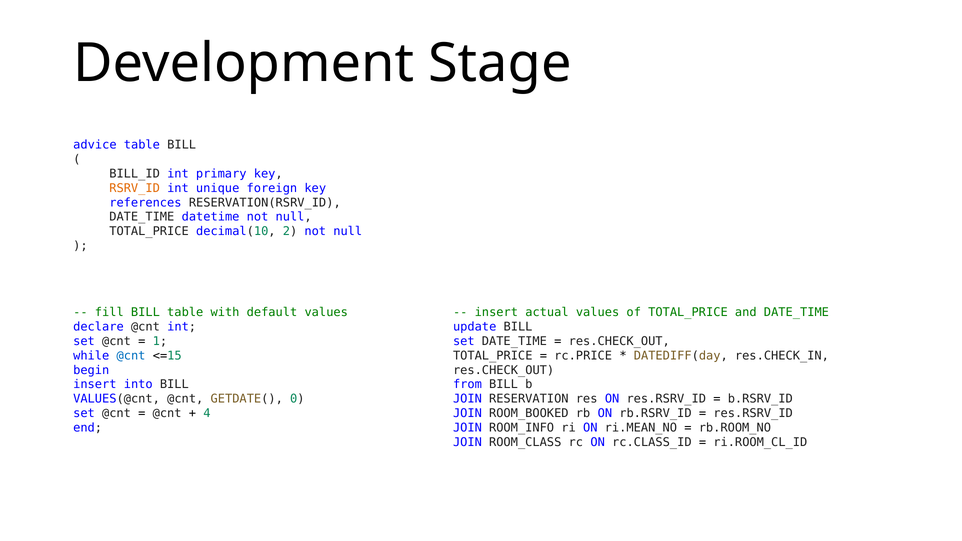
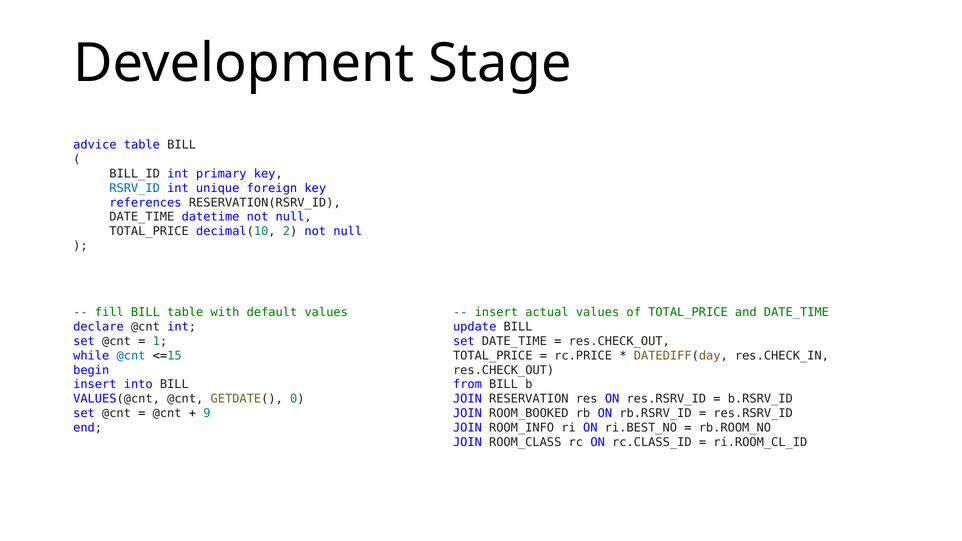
RSRV_ID colour: orange -> blue (135, 188)
4: 4 -> 9 (207, 413)
ri.MEAN_NO: ri.MEAN_NO -> ri.BEST_NO (641, 428)
